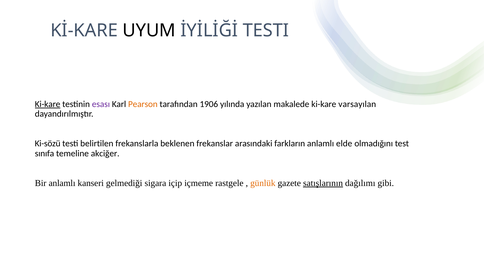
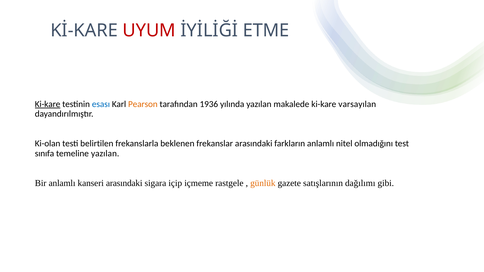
UYUM colour: black -> red (149, 31)
İYİLİĞİ TESTI: TESTI -> ETME (266, 31)
esası colour: purple -> blue (101, 104)
1906: 1906 -> 1936 (209, 104)
Ki-sözü: Ki-sözü -> Ki-olan (48, 144)
elde: elde -> nitel (344, 144)
temeline akciğer: akciğer -> yazılan (105, 154)
kanseri gelmediği: gelmediği -> arasındaki (124, 183)
satışlarının underline: present -> none (323, 183)
